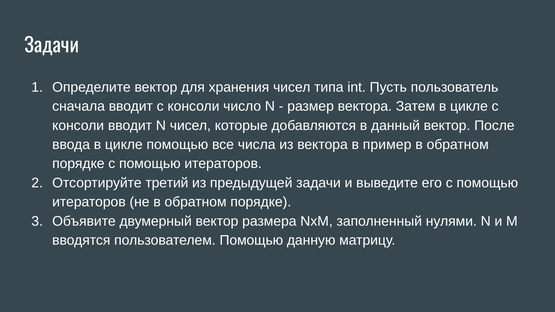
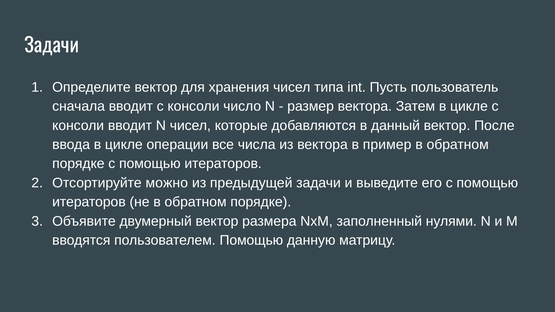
цикле помощью: помощью -> операции (177, 145)
третий: третий -> можно (167, 183)
